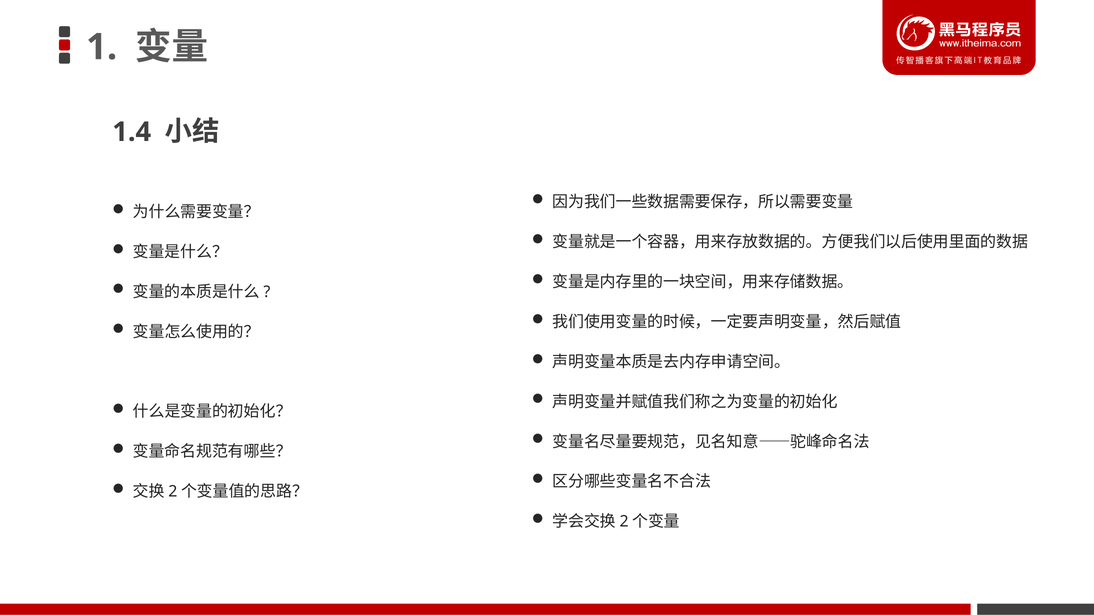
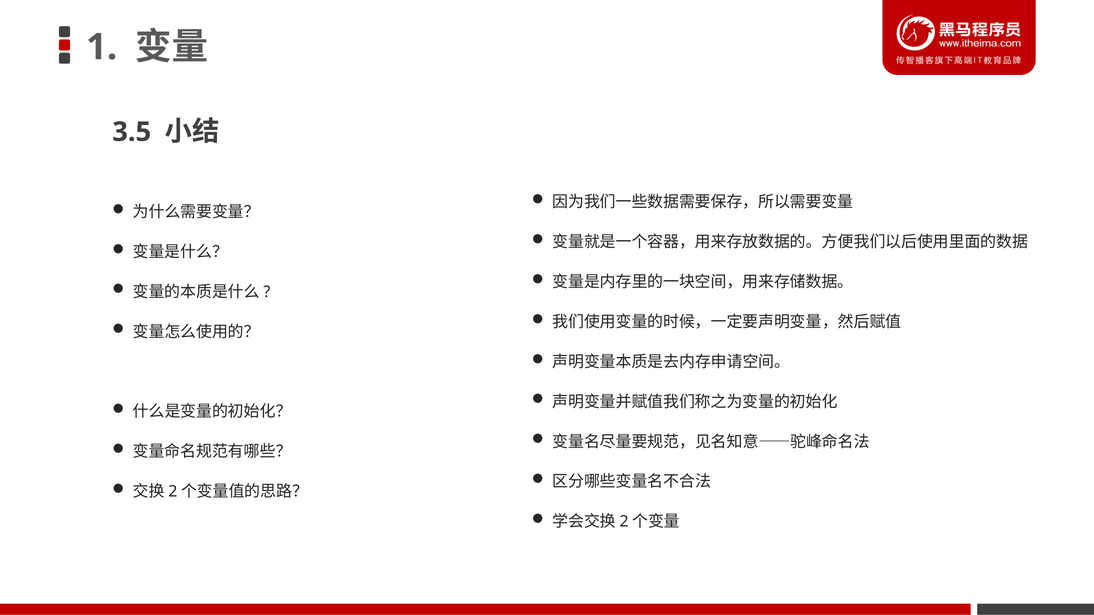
1.4: 1.4 -> 3.5 (132, 132)
